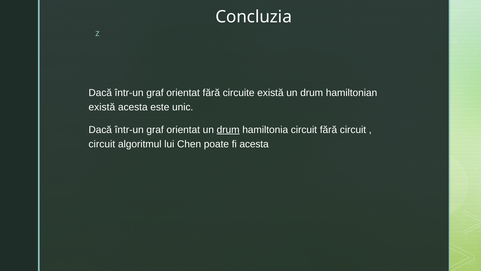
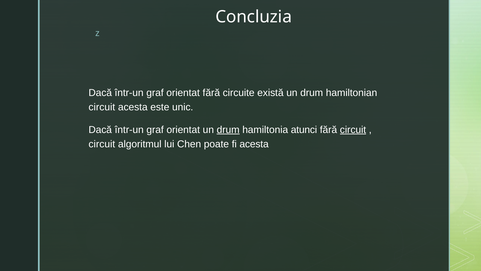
există: există -> circuit (102, 107)
hamiltonia circuit: circuit -> atunci (304, 130)
circuit underline: none -> present (353, 130)
